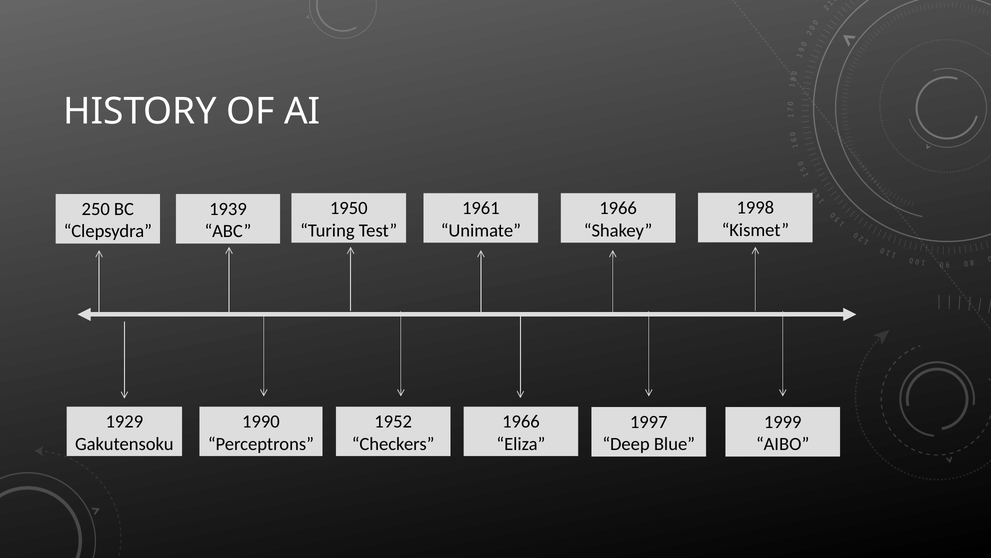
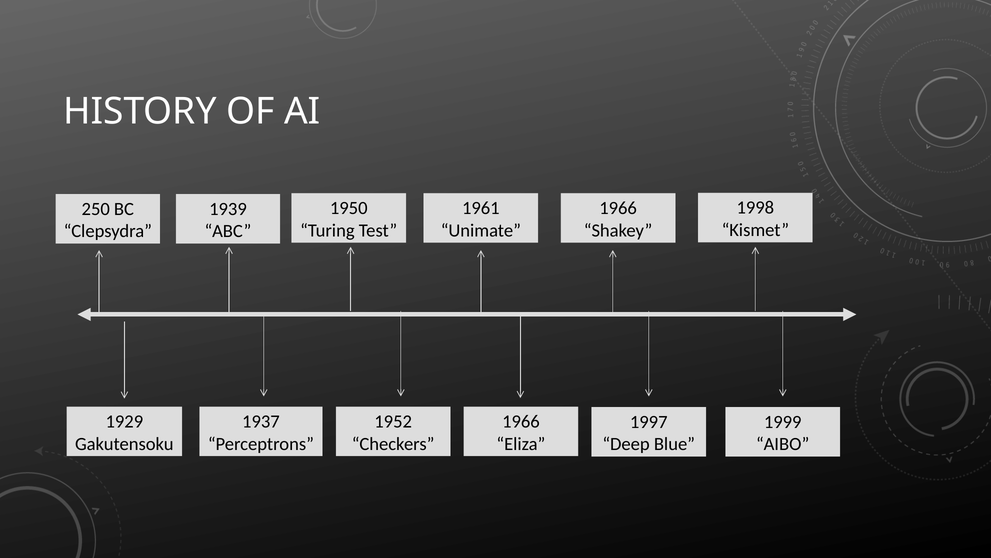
1990: 1990 -> 1937 (261, 421)
